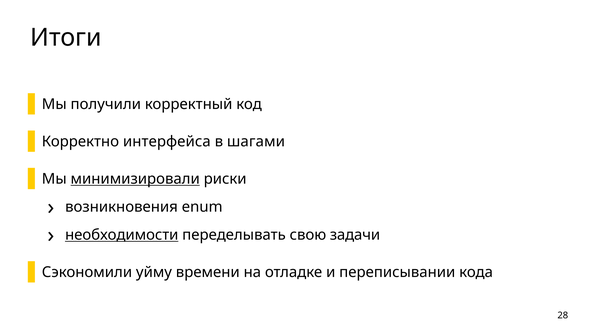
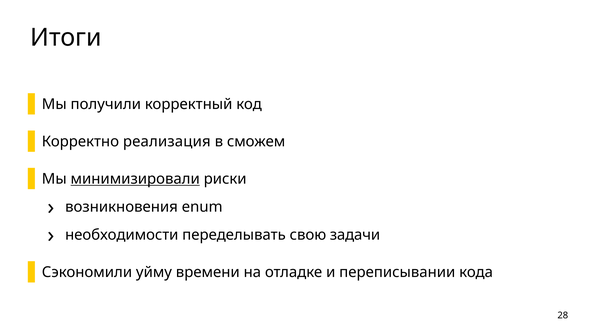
интерфейса: интерфейса -> реализация (167, 142)
шагами: шагами -> сможем (256, 142)
необходимости underline: present -> none (122, 235)
